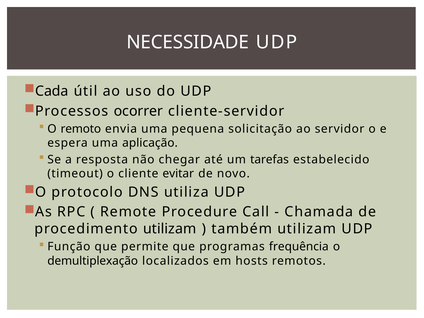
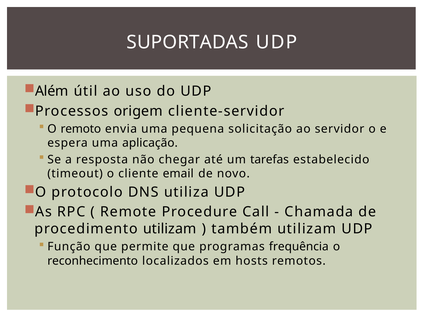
NECESSIDADE: NECESSIDADE -> SUPORTADAS (188, 42)
Cada: Cada -> Além (52, 91)
ocorrer: ocorrer -> origem (138, 111)
evitar: evitar -> email (178, 174)
demultiplexação: demultiplexação -> reconhecimento (93, 261)
